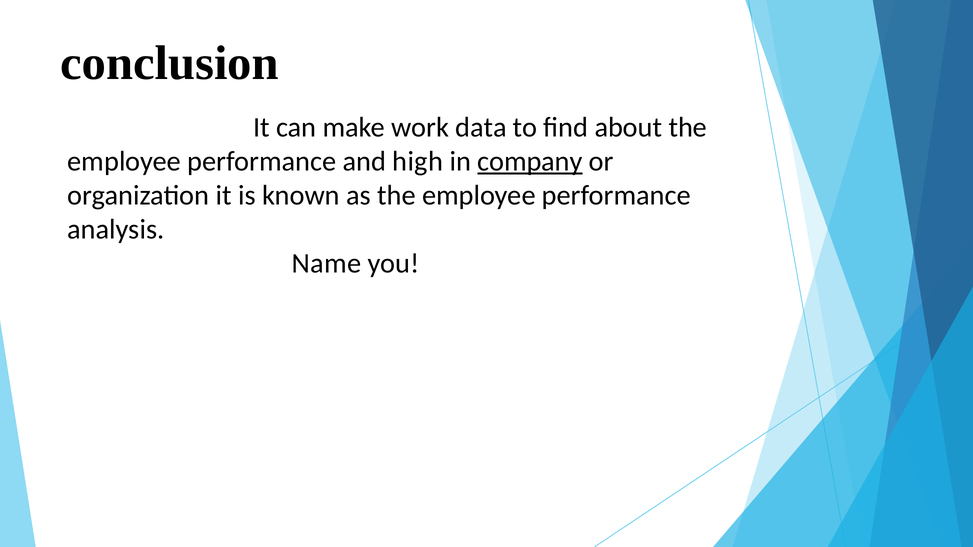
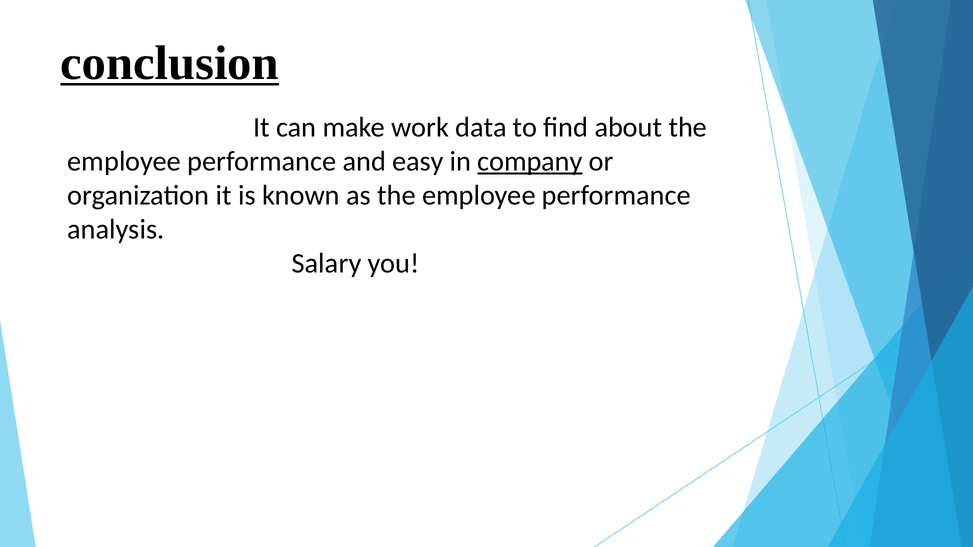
conclusion underline: none -> present (170, 63)
high: high -> easy (418, 161)
Name: Name -> Salary (327, 264)
